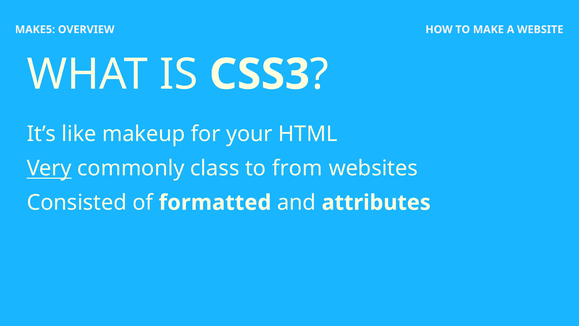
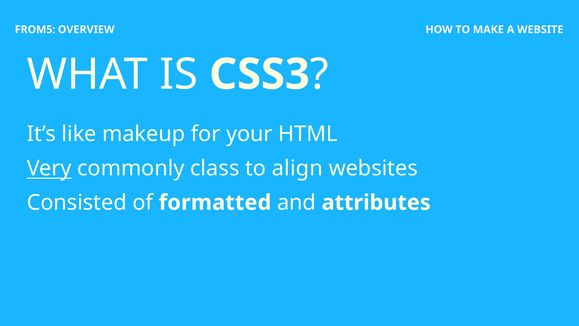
MAKE5: MAKE5 -> FROM5 (35, 30)
from: from -> align (297, 168)
